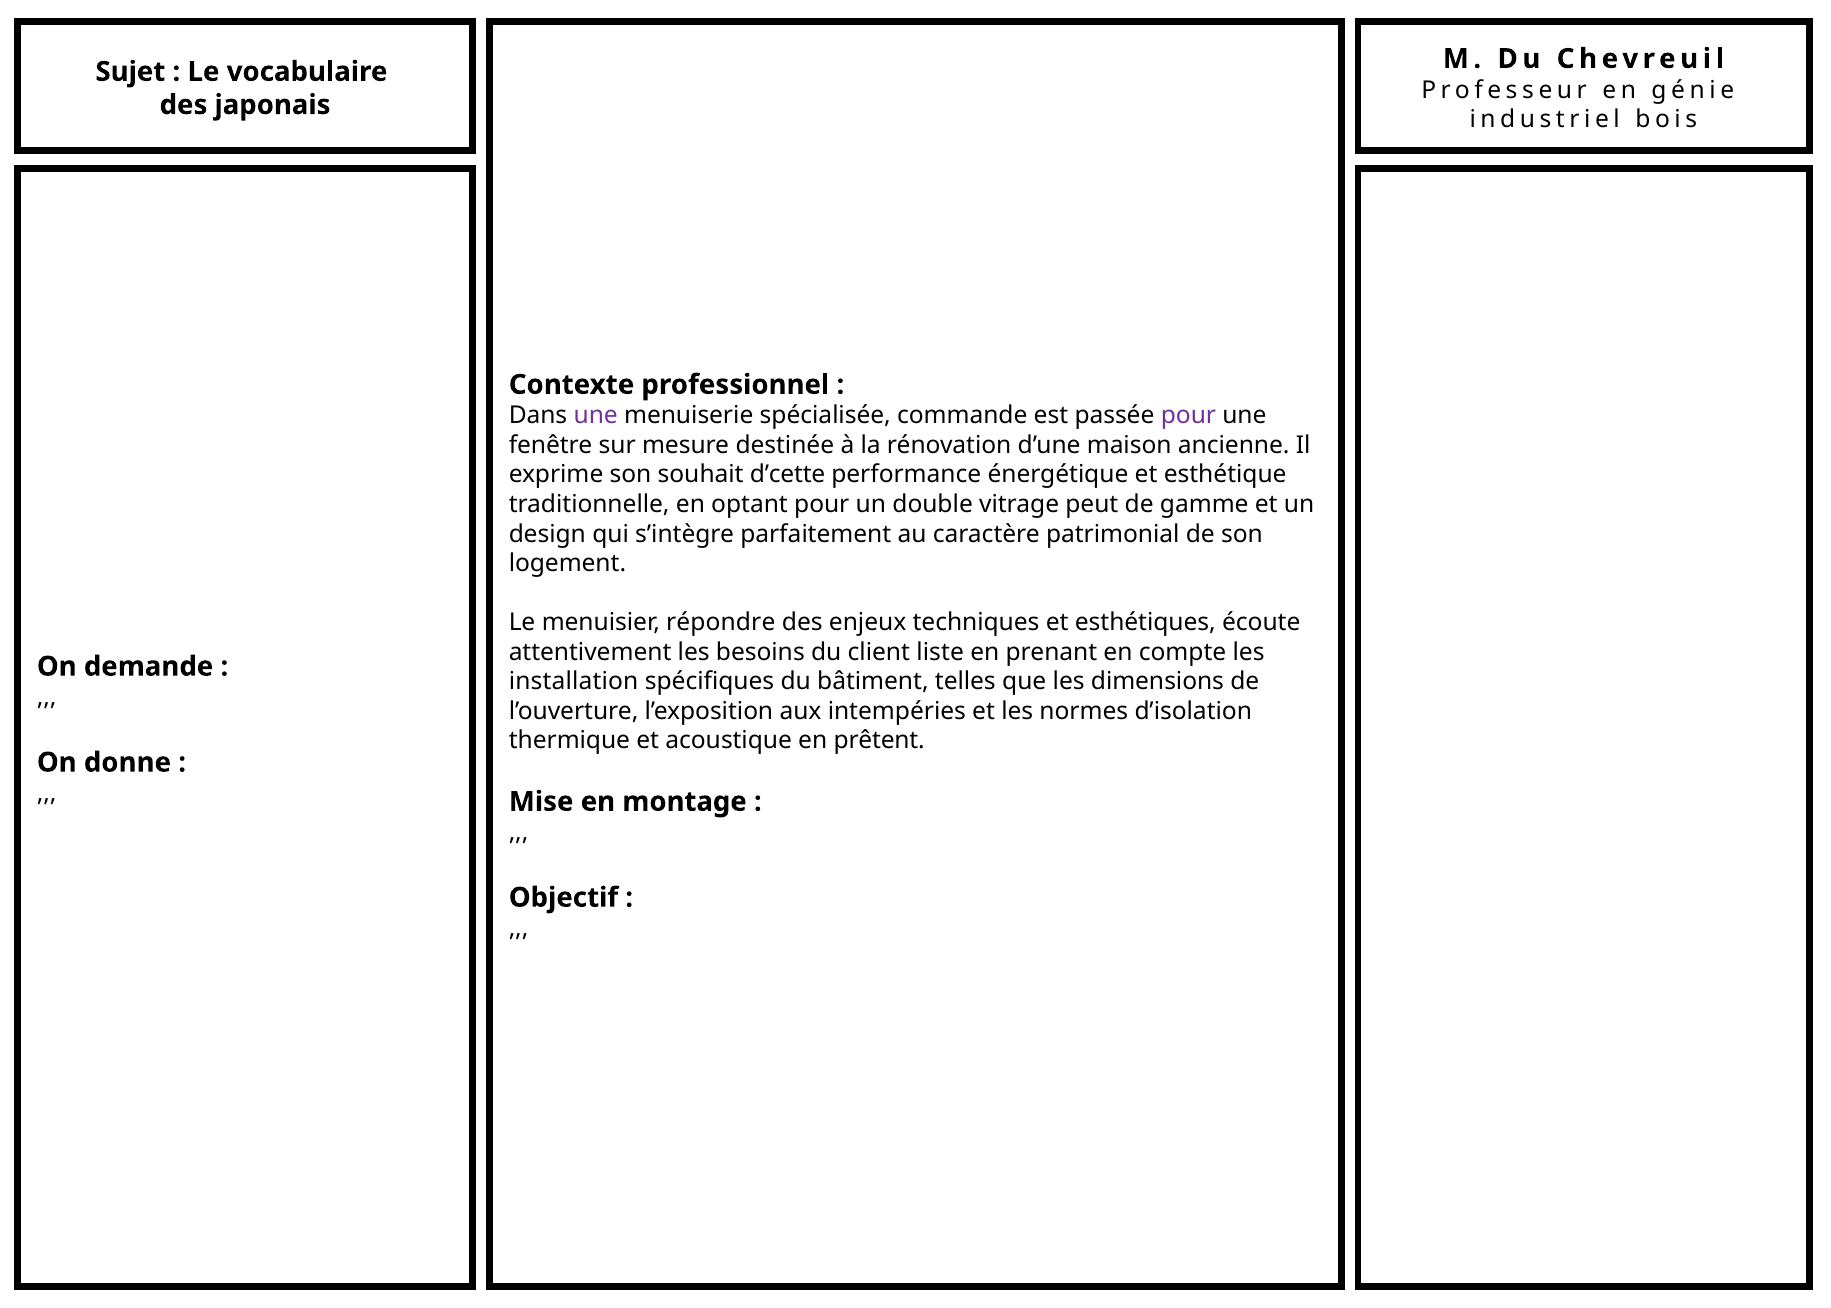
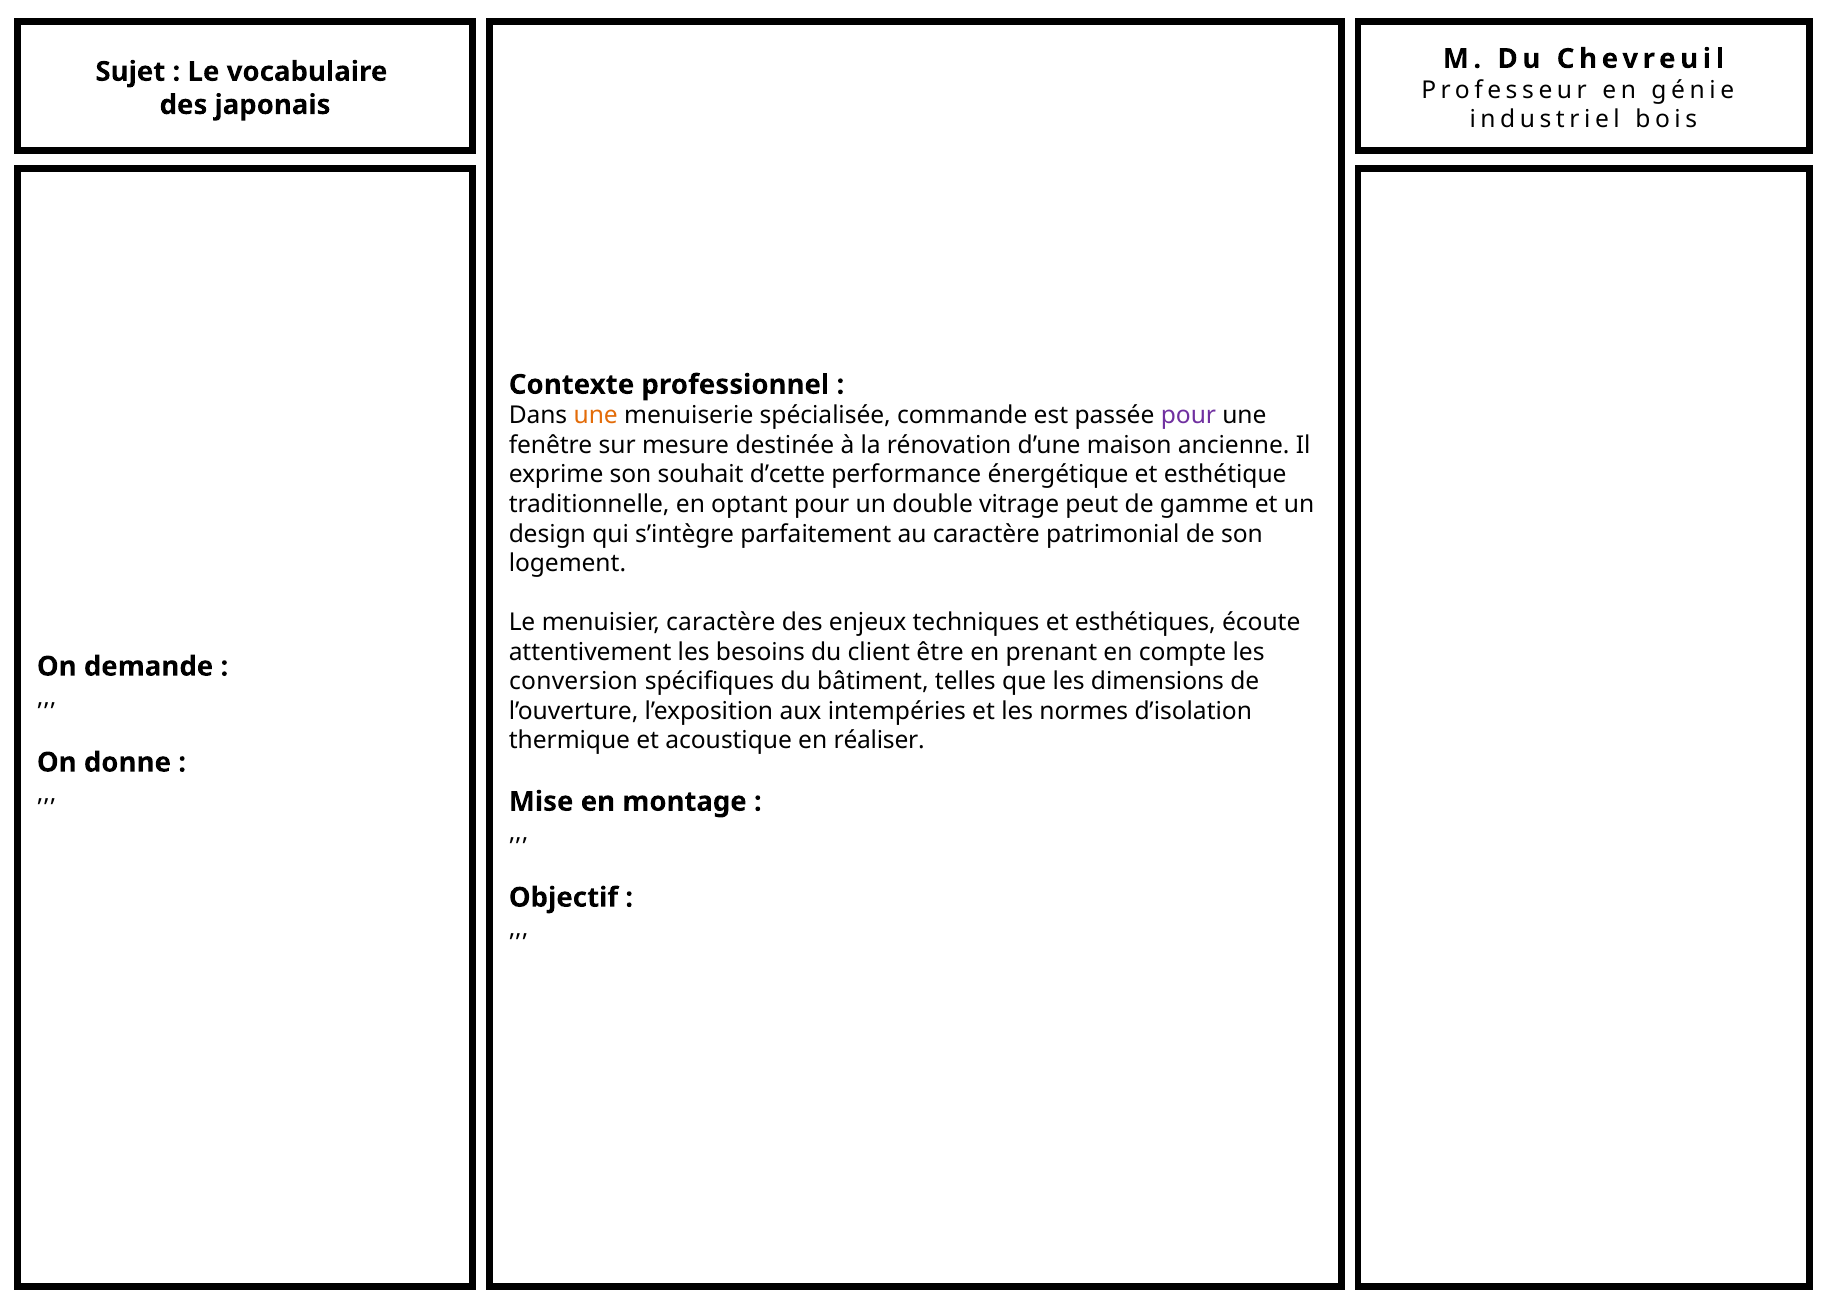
une colour: purple -> orange (596, 416)
menuisier répondre: répondre -> caractère (721, 622)
liste: liste -> être (940, 652)
installation: installation -> conversion (574, 681)
prêtent: prêtent -> réaliser (879, 740)
